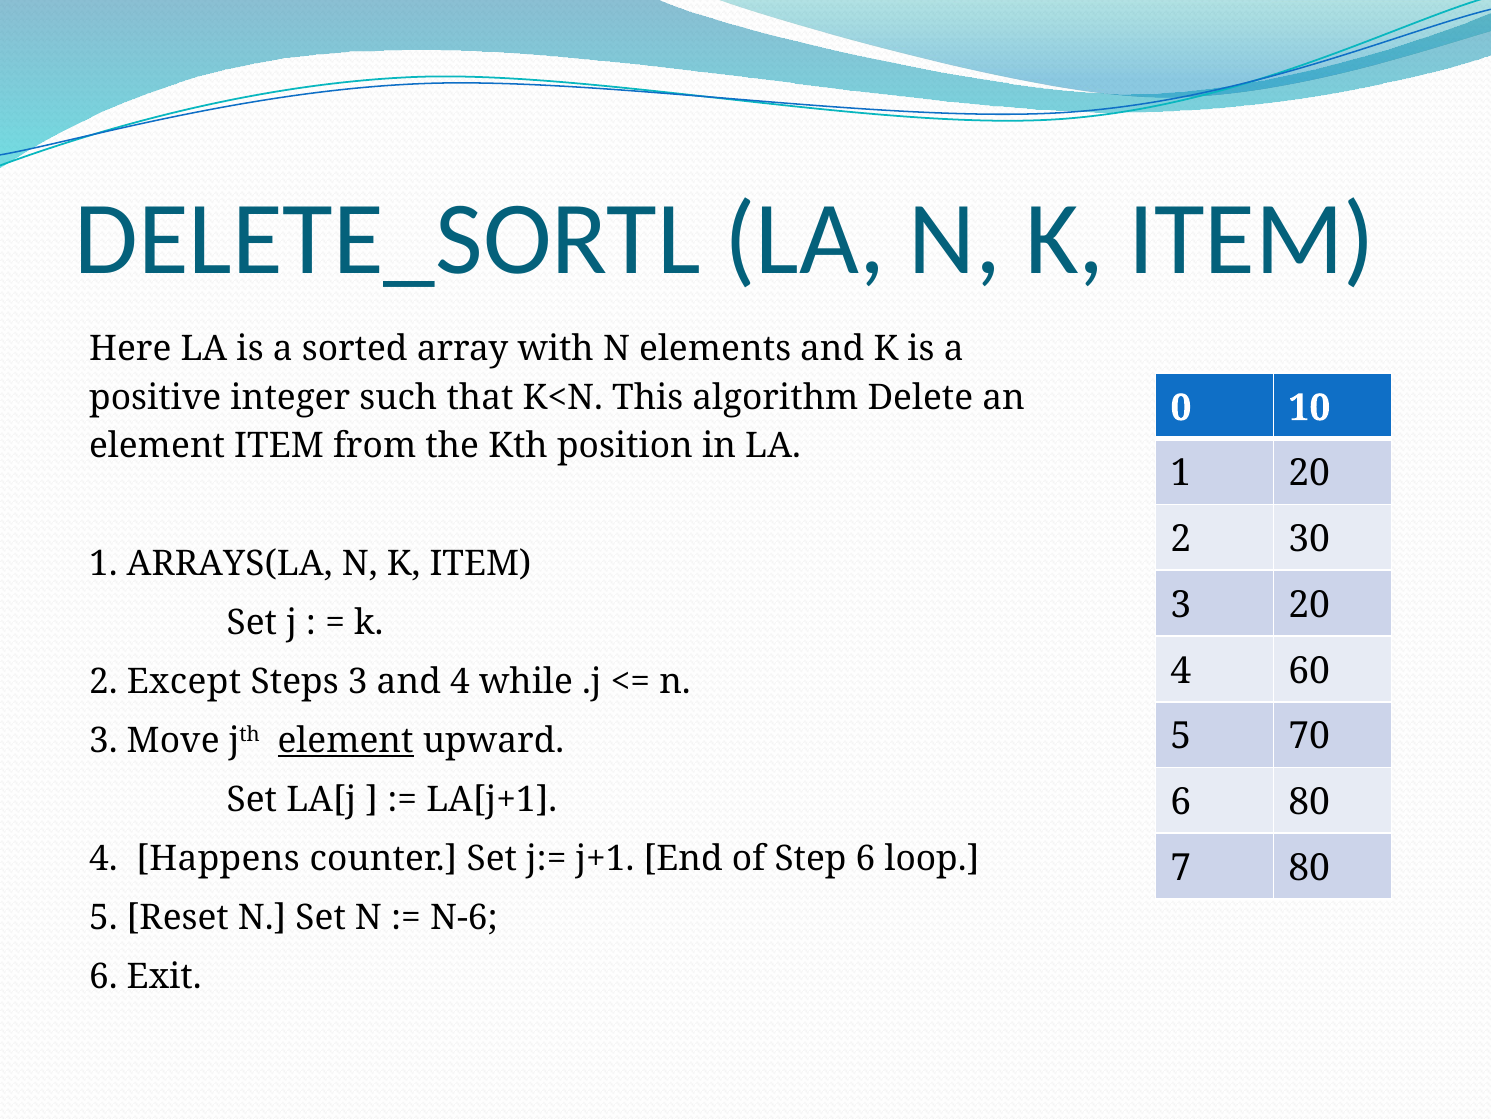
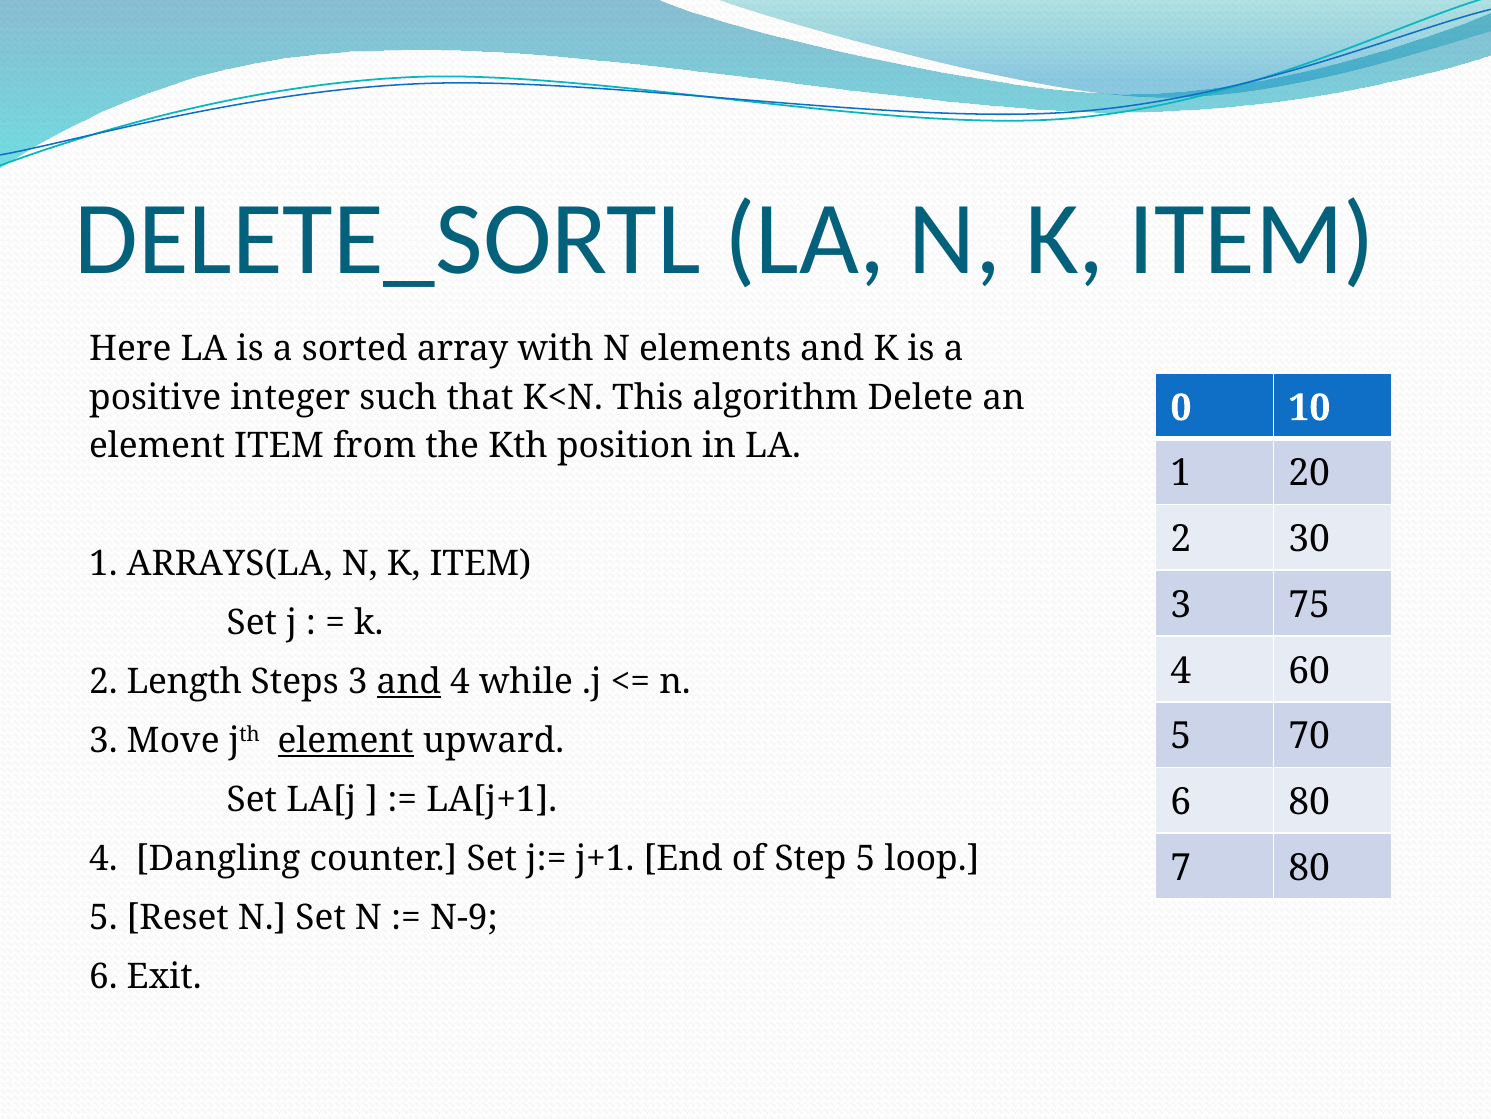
3 20: 20 -> 75 (1309, 605)
Except: Except -> Length (184, 681)
and underline: none -> present (409, 681)
Happens: Happens -> Dangling (218, 858)
Step 6: 6 -> 5 (866, 858)
N-6: N-6 -> N-9 (464, 917)
